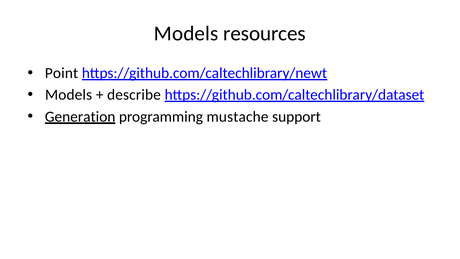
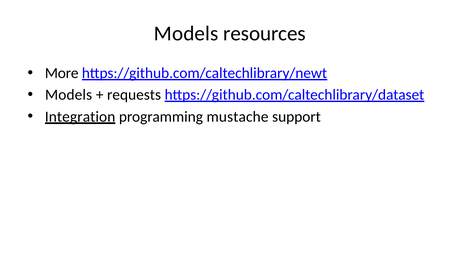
Point: Point -> More (62, 73)
describe: describe -> requests (134, 95)
Generation: Generation -> Integration (80, 116)
